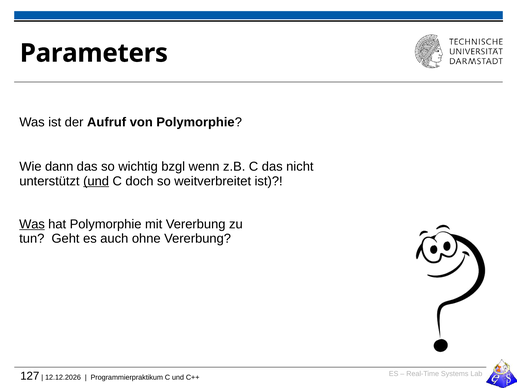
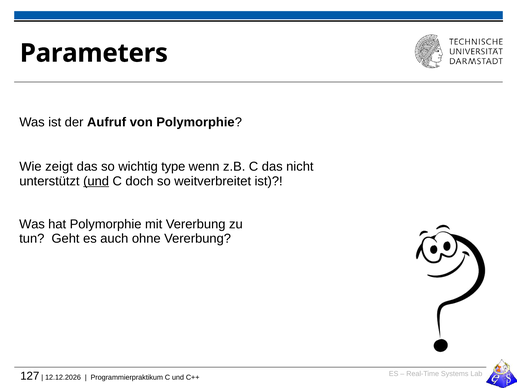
dann: dann -> zeigt (59, 167)
bzgl: bzgl -> type (173, 167)
Was underline: present -> none (32, 224)
